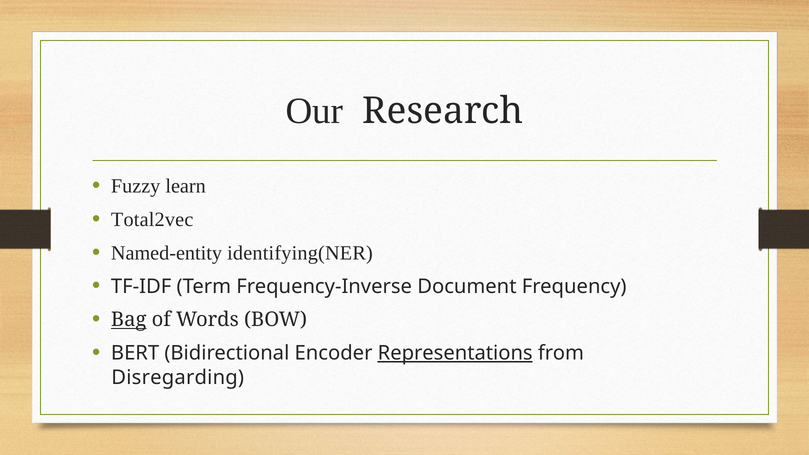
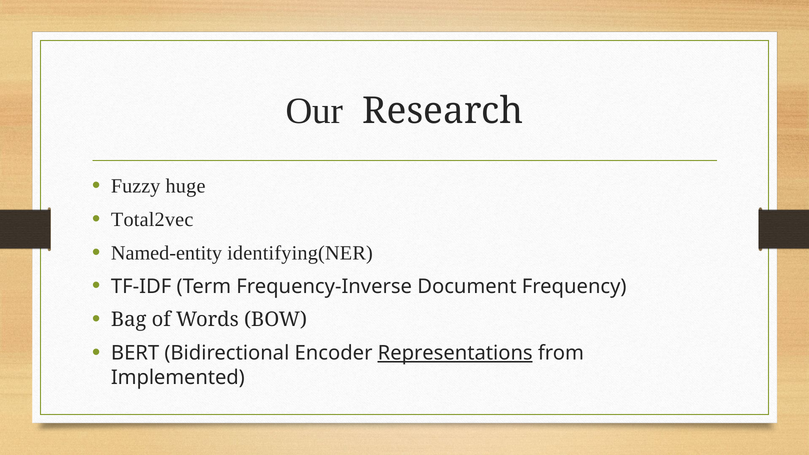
learn: learn -> huge (186, 186)
Bag underline: present -> none (129, 320)
Disregarding: Disregarding -> Implemented (178, 377)
